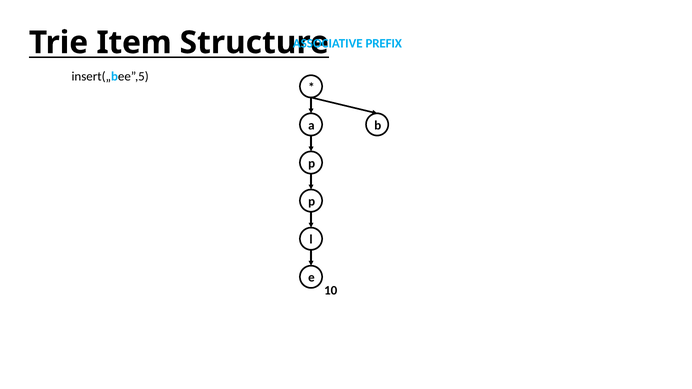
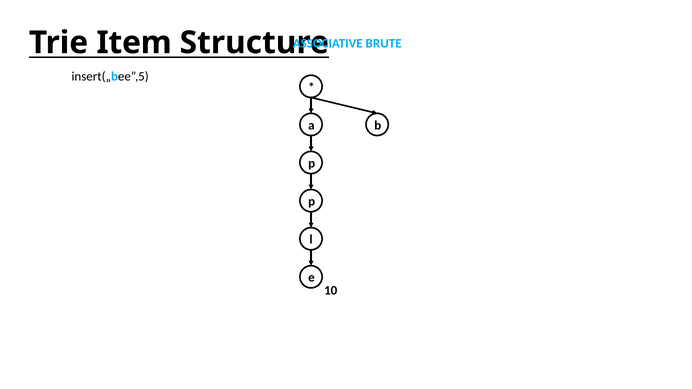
PREFIX: PREFIX -> BRUTE (384, 44)
